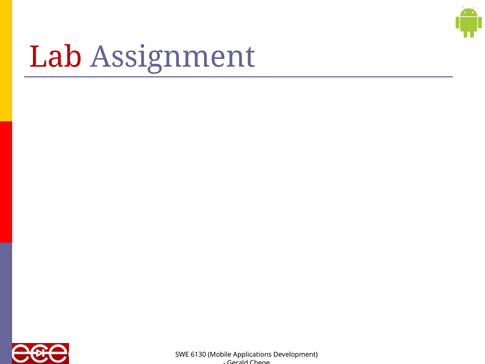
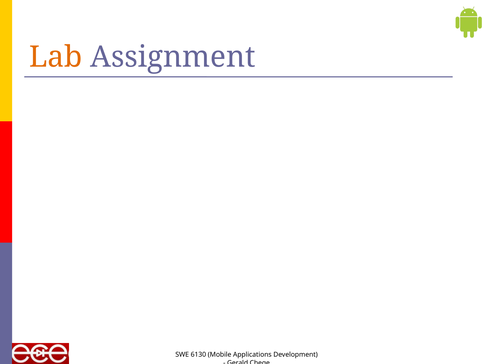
Lab colour: red -> orange (56, 57)
